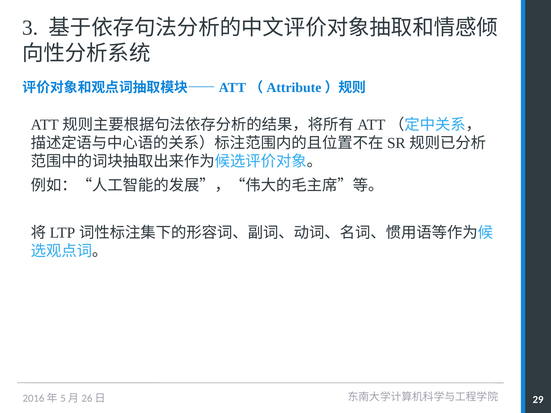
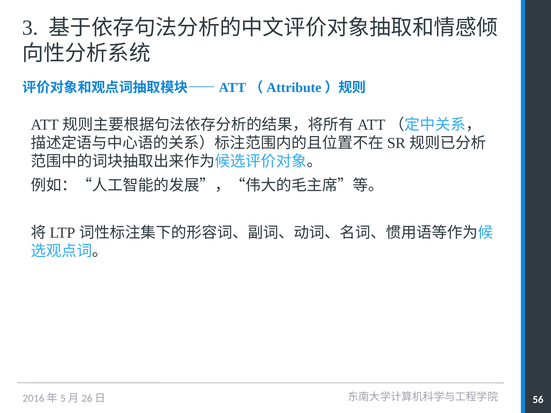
29: 29 -> 56 (538, 400)
